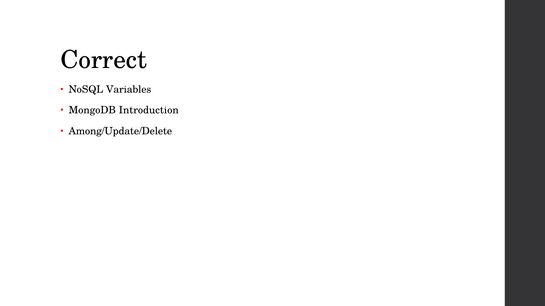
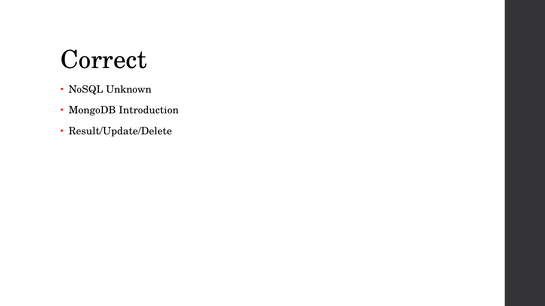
Variables: Variables -> Unknown (129, 90)
Among/Update/Delete: Among/Update/Delete -> Result/Update/Delete (120, 131)
